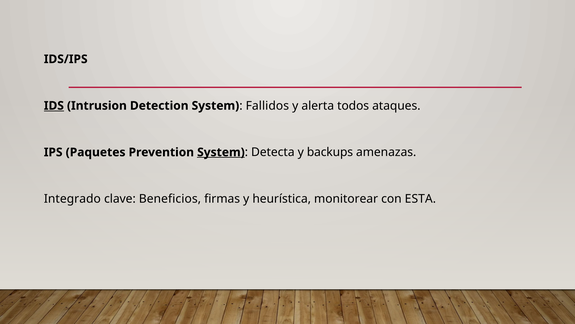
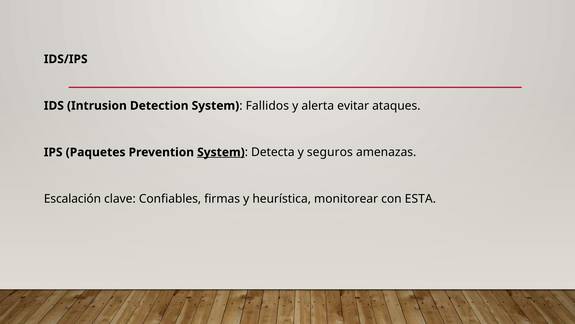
IDS underline: present -> none (54, 106)
todos: todos -> evitar (353, 106)
backups: backups -> seguros (330, 152)
Integrado: Integrado -> Escalación (72, 199)
Beneficios: Beneficios -> Confiables (170, 199)
